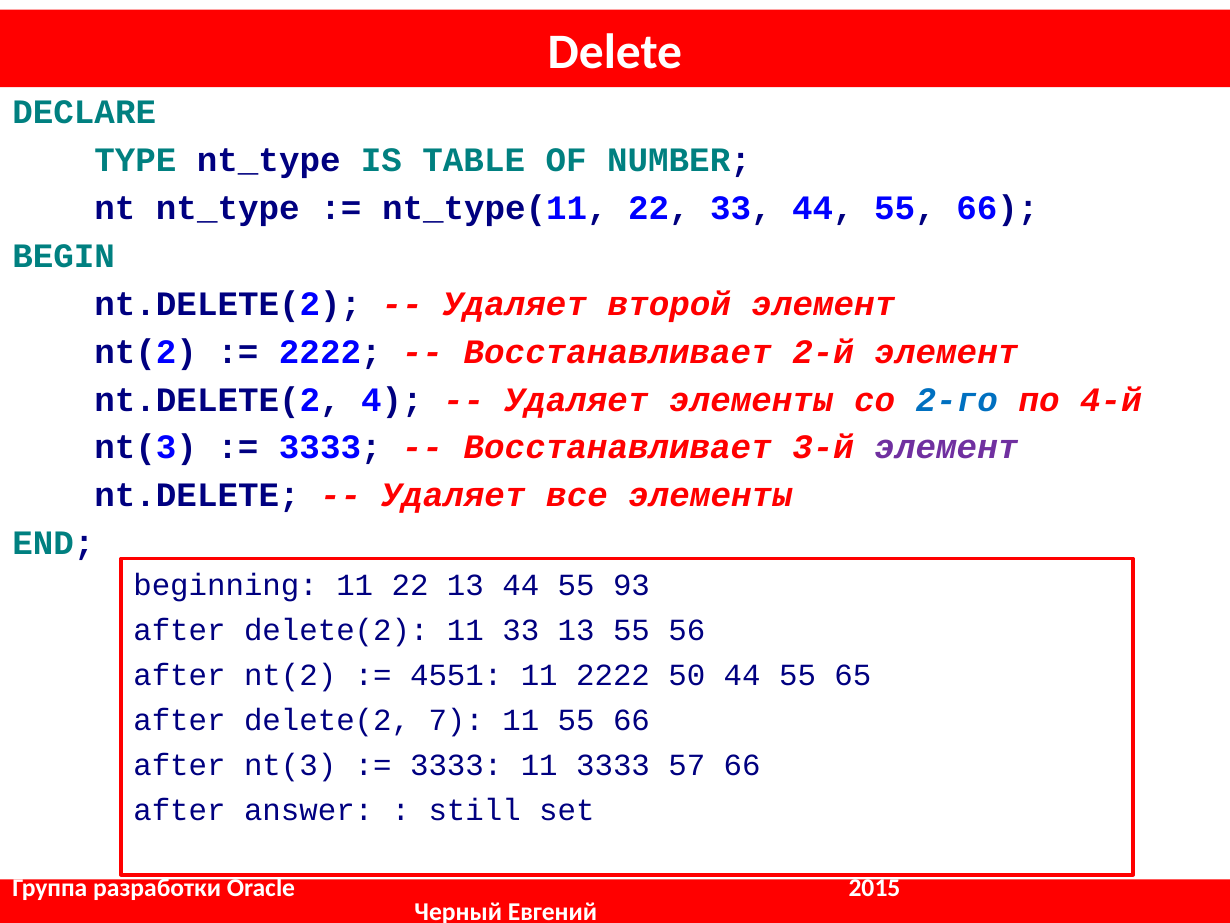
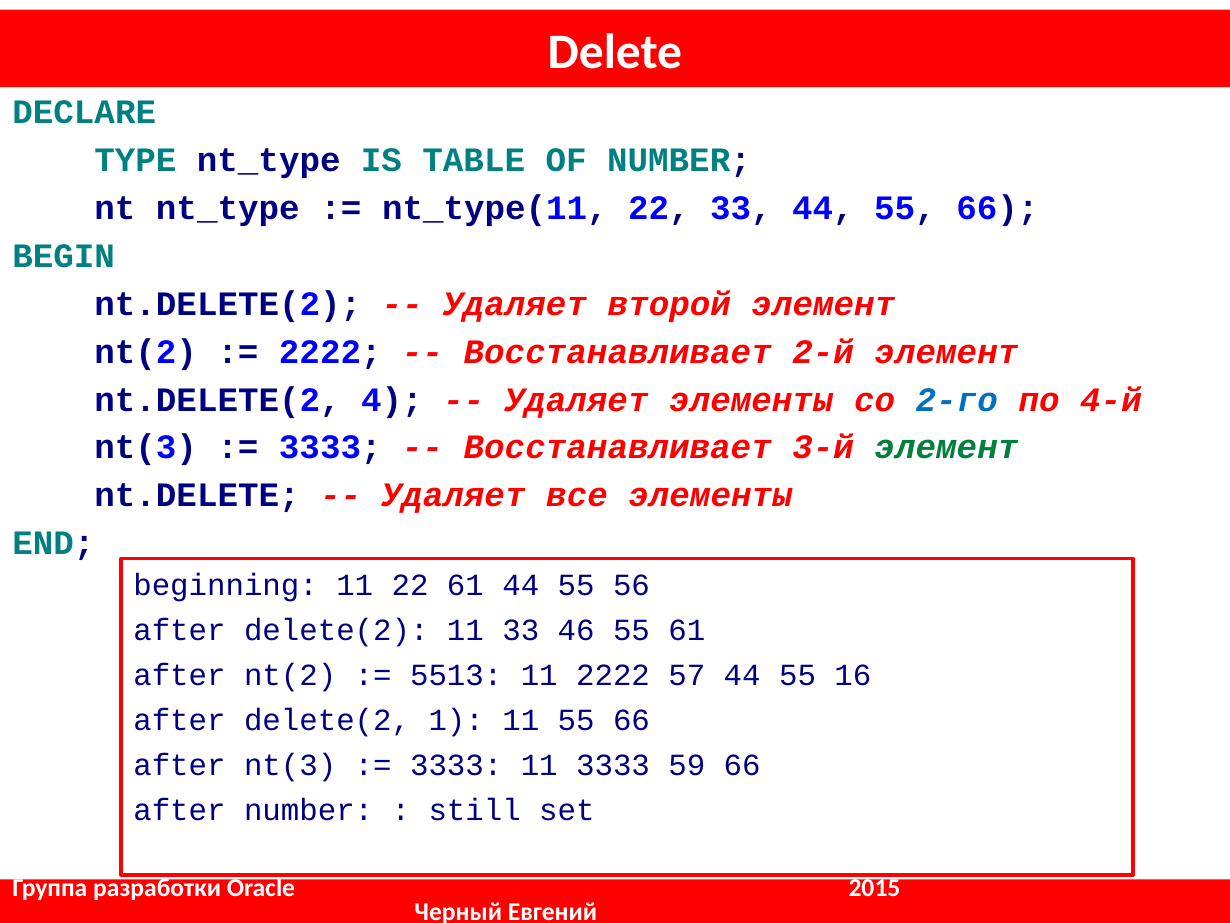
элемент colour: purple -> green (946, 447)
22 13: 13 -> 61 (465, 585)
93: 93 -> 56 (631, 585)
33 13: 13 -> 46 (576, 630)
55 56: 56 -> 61 (687, 630)
4551: 4551 -> 5513 (456, 675)
50: 50 -> 57 (687, 675)
65: 65 -> 16 (853, 675)
7: 7 -> 1 (456, 720)
57: 57 -> 59 (687, 765)
after answer: answer -> number (309, 810)
